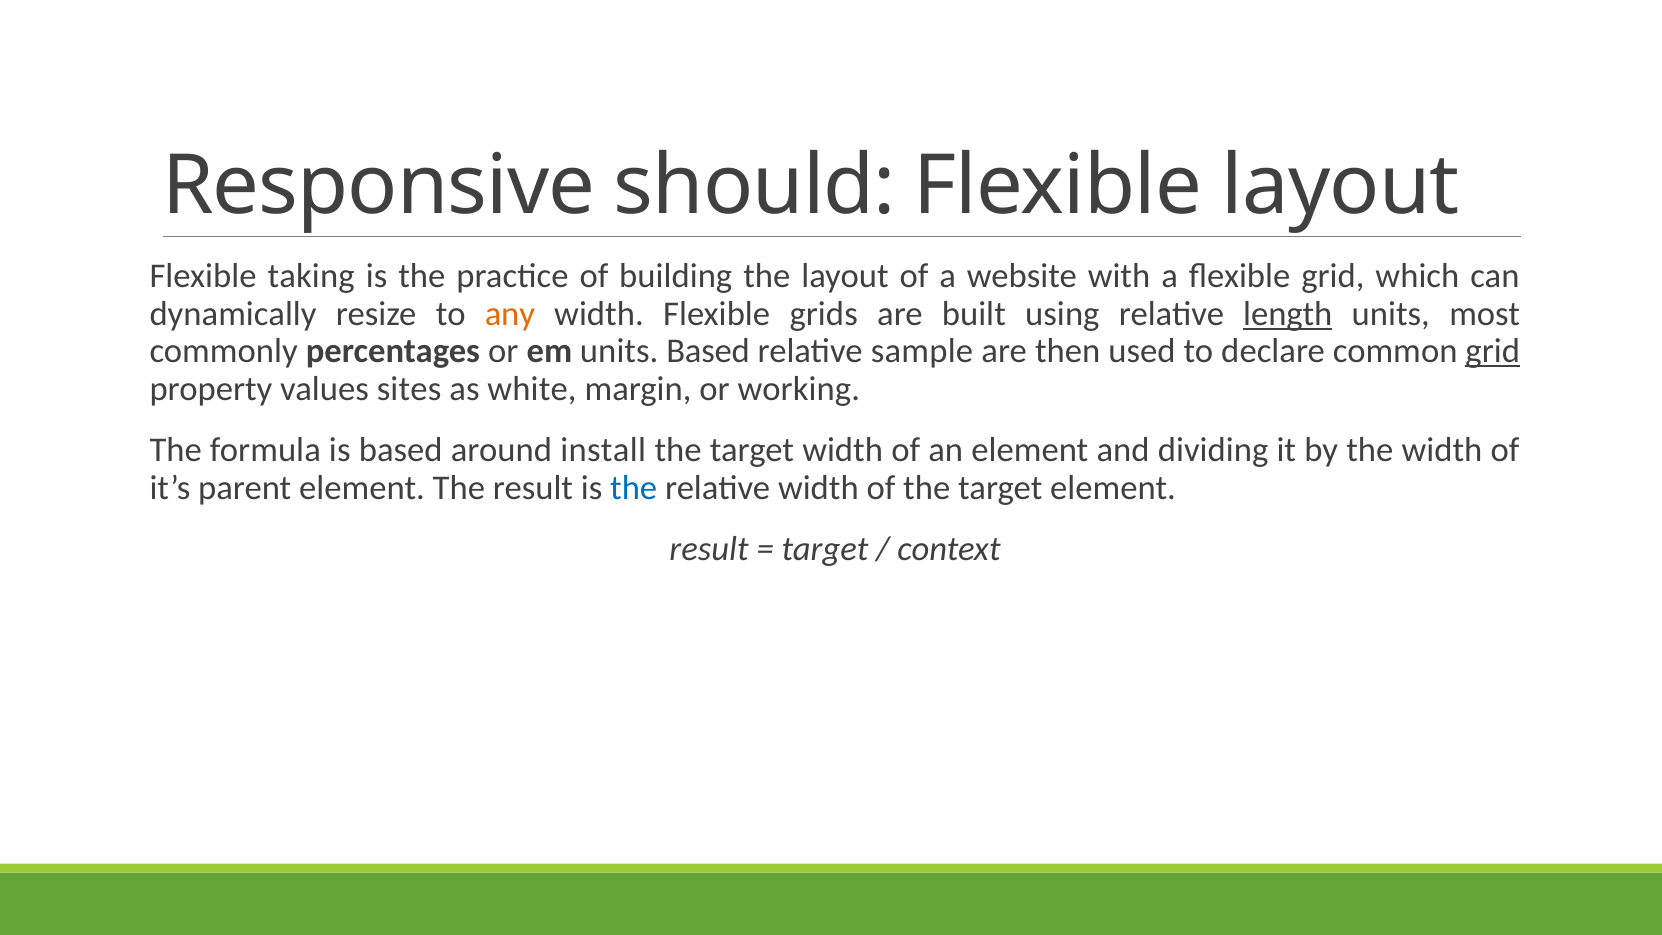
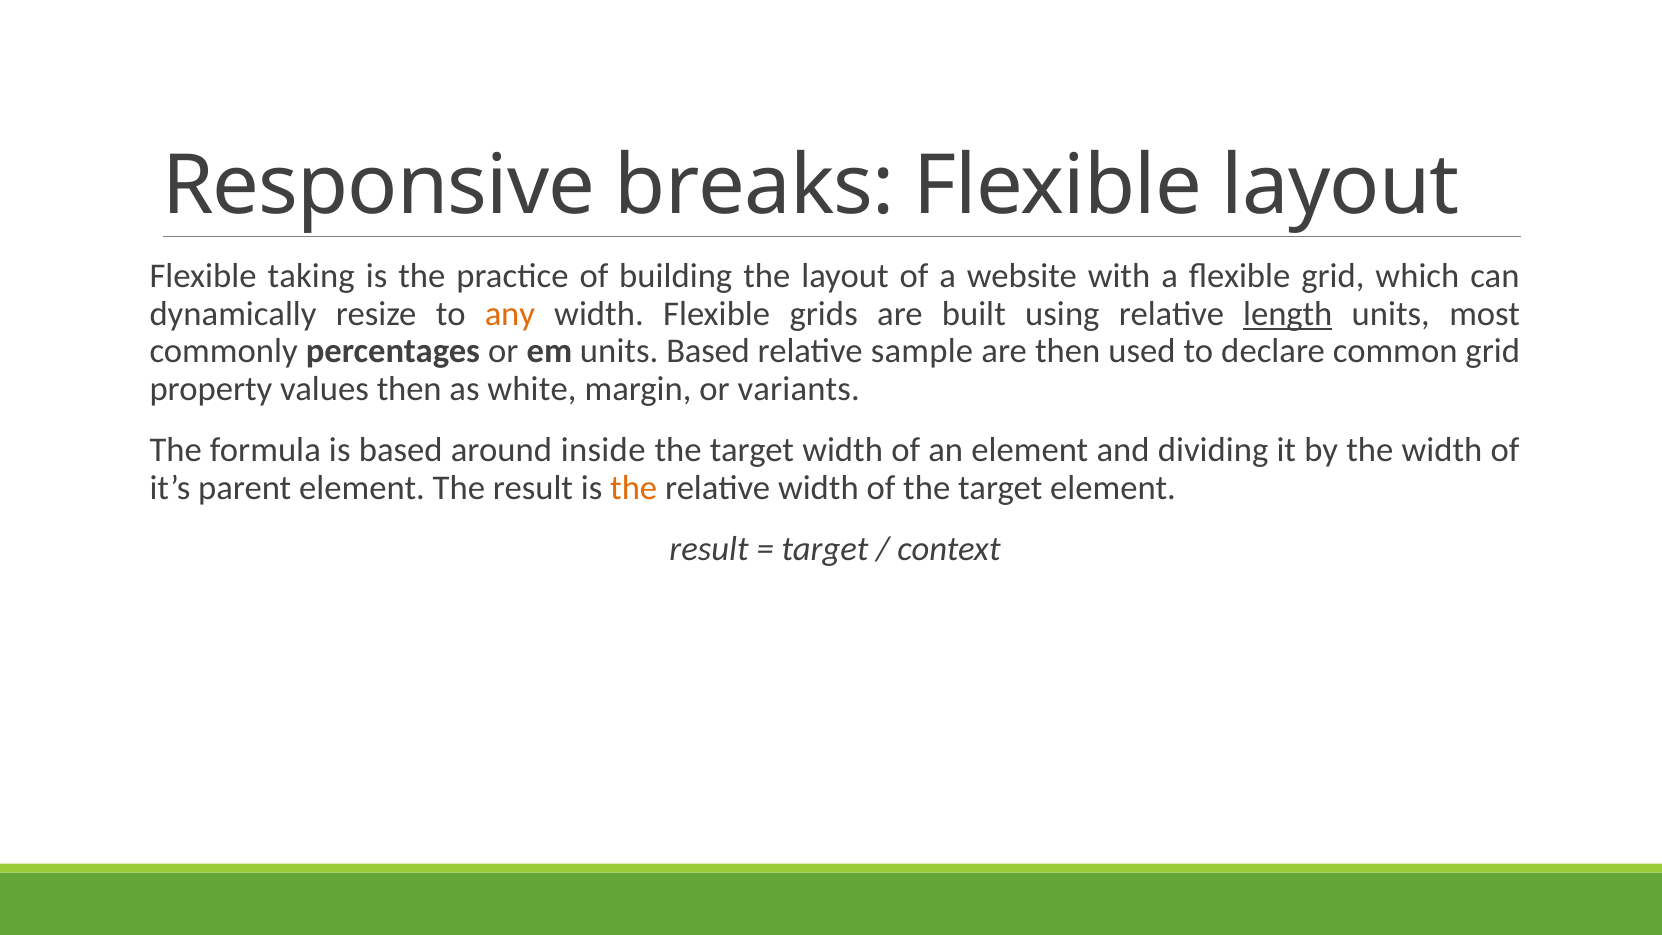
should: should -> breaks (755, 186)
grid underline: present -> none (1493, 351)
values sites: sites -> then (409, 389)
working: working -> variants (799, 389)
install: install -> inside (603, 450)
the colour: blue -> orange (634, 488)
